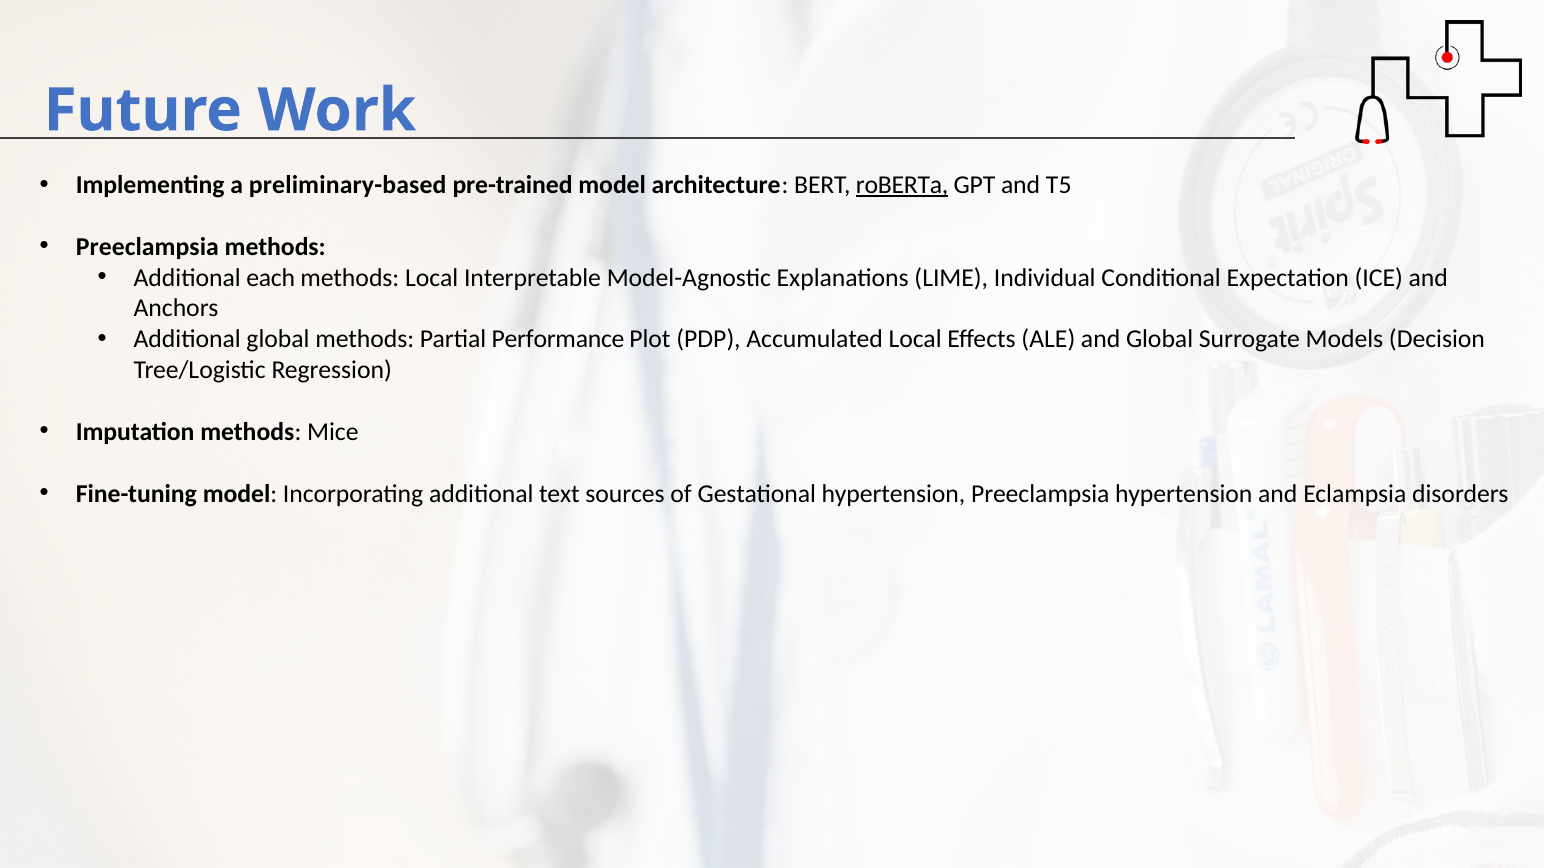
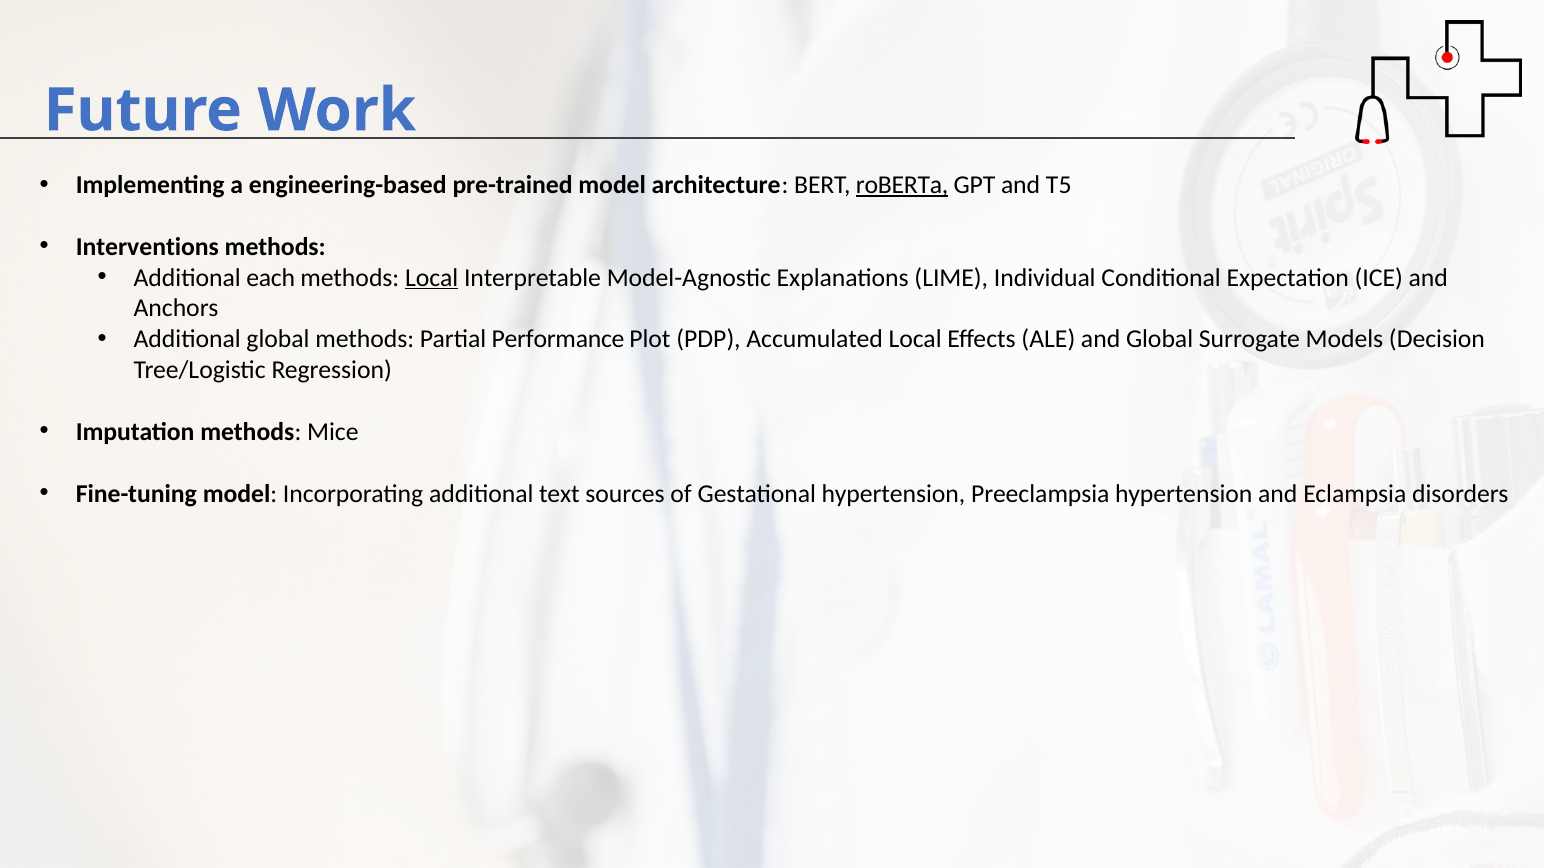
preliminary-based: preliminary-based -> engineering-based (348, 185)
Preeclampsia: Preeclampsia -> Interventions (147, 247)
Local underline: none -> present (432, 278)
